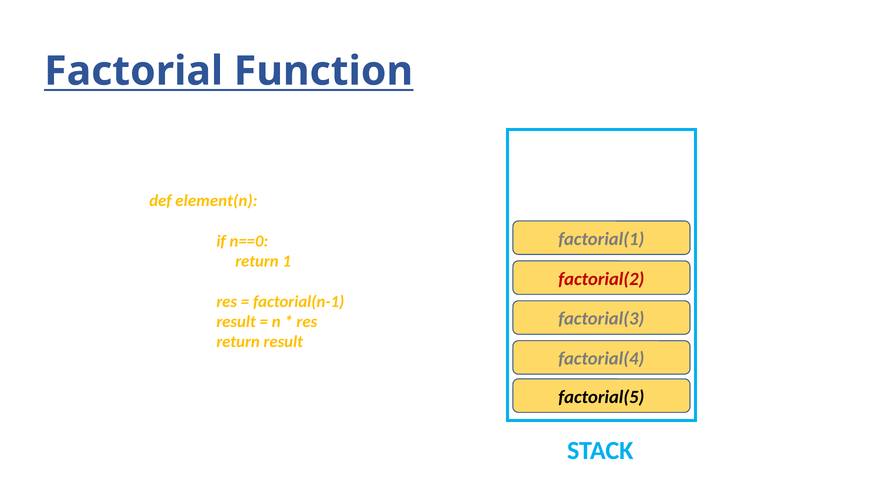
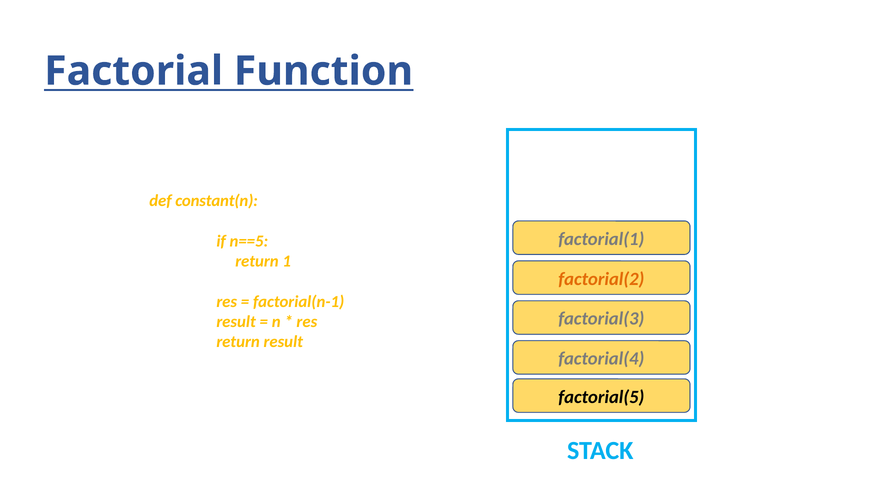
element(n: element(n -> constant(n (217, 201)
n==0: n==0 -> n==5 (249, 241)
factorial(2 colour: red -> orange (601, 279)
